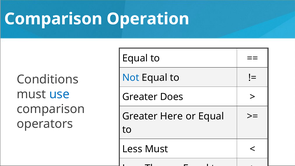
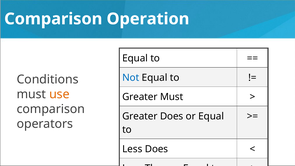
use colour: blue -> orange (59, 94)
Greater Does: Does -> Must (172, 97)
Greater Here: Here -> Does (172, 116)
Less Must: Must -> Does (157, 149)
